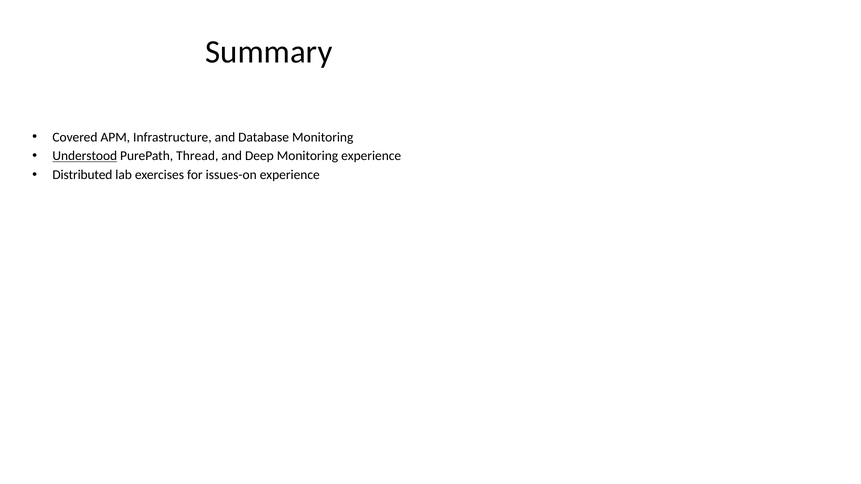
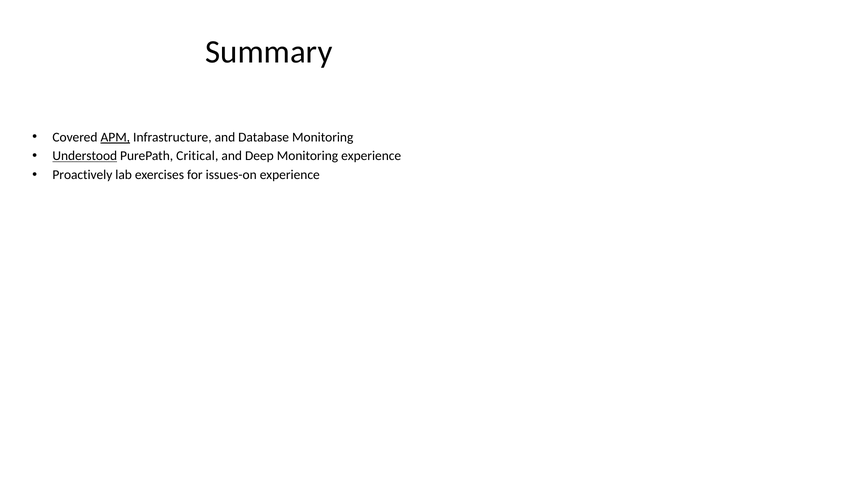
APM underline: none -> present (115, 137)
Thread: Thread -> Critical (197, 156)
Distributed: Distributed -> Proactively (82, 175)
